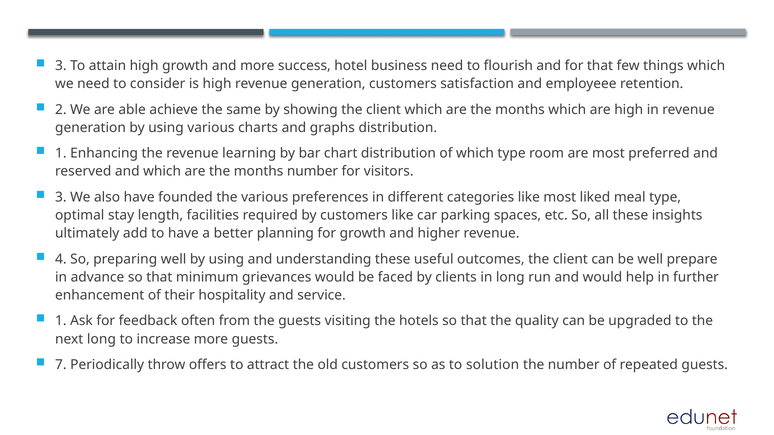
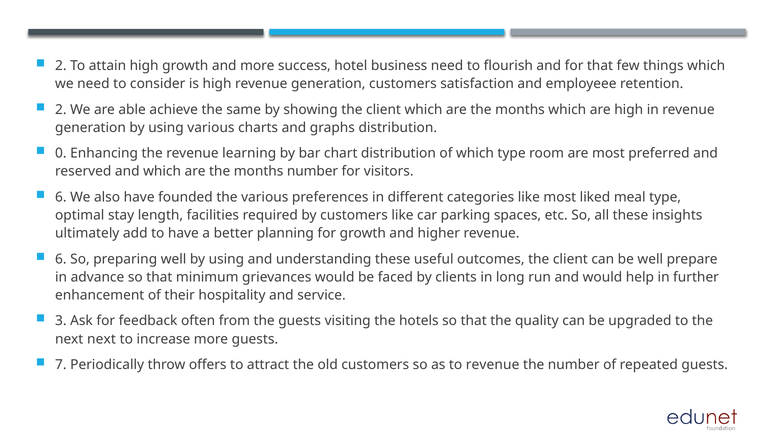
3: 3 -> 2 (61, 66)
1: 1 -> 0 (61, 153)
3: 3 -> 6 (61, 197)
4: 4 -> 6 (61, 259)
1: 1 -> 3 (61, 321)
next long: long -> next (101, 339)
to solution: solution -> revenue (493, 365)
